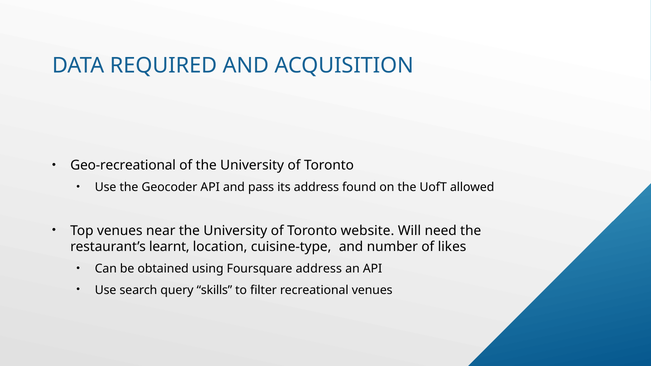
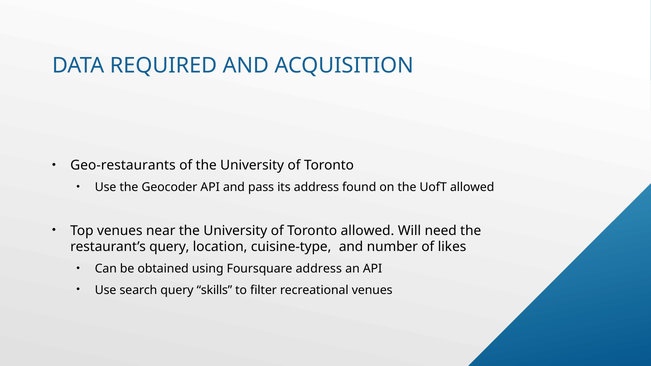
Geo-recreational: Geo-recreational -> Geo-restaurants (123, 165)
Toronto website: website -> allowed (367, 231)
restaurant’s learnt: learnt -> query (169, 247)
